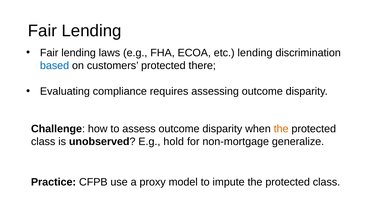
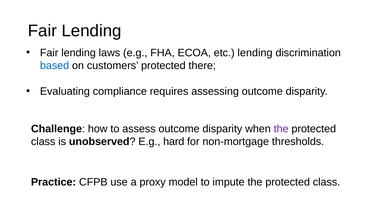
the colour: orange -> purple (281, 128)
hold: hold -> hard (174, 141)
generalize: generalize -> thresholds (298, 141)
